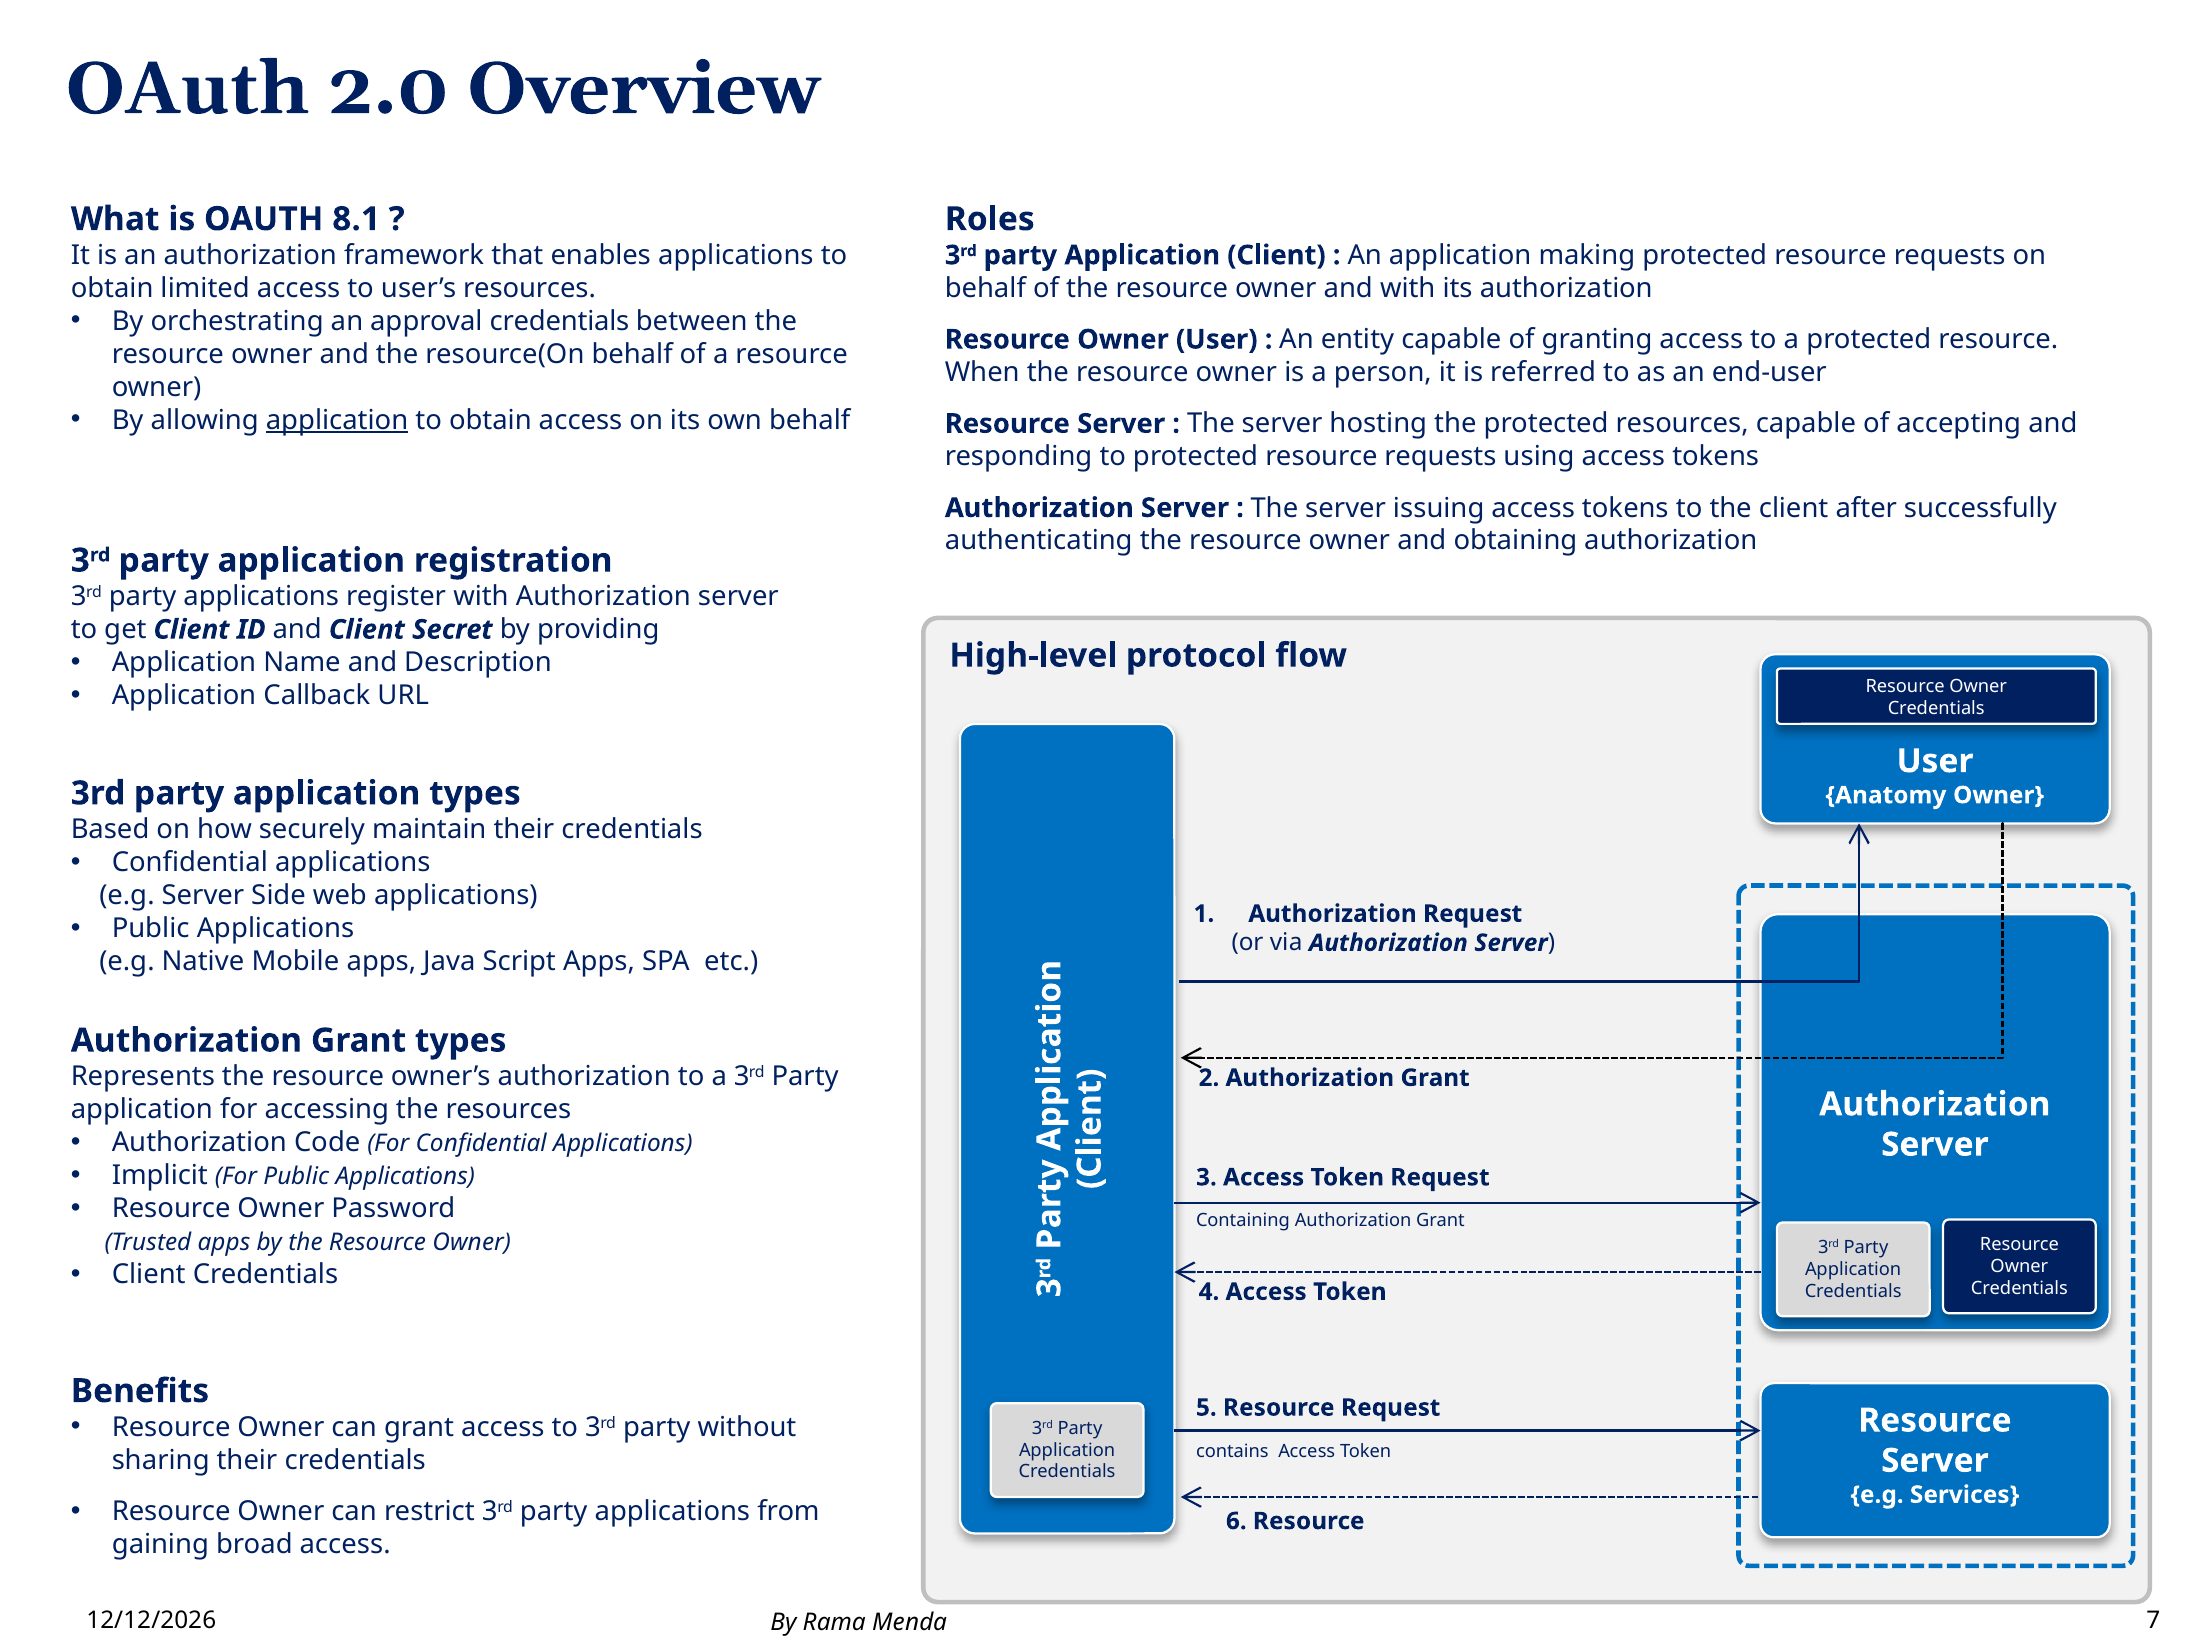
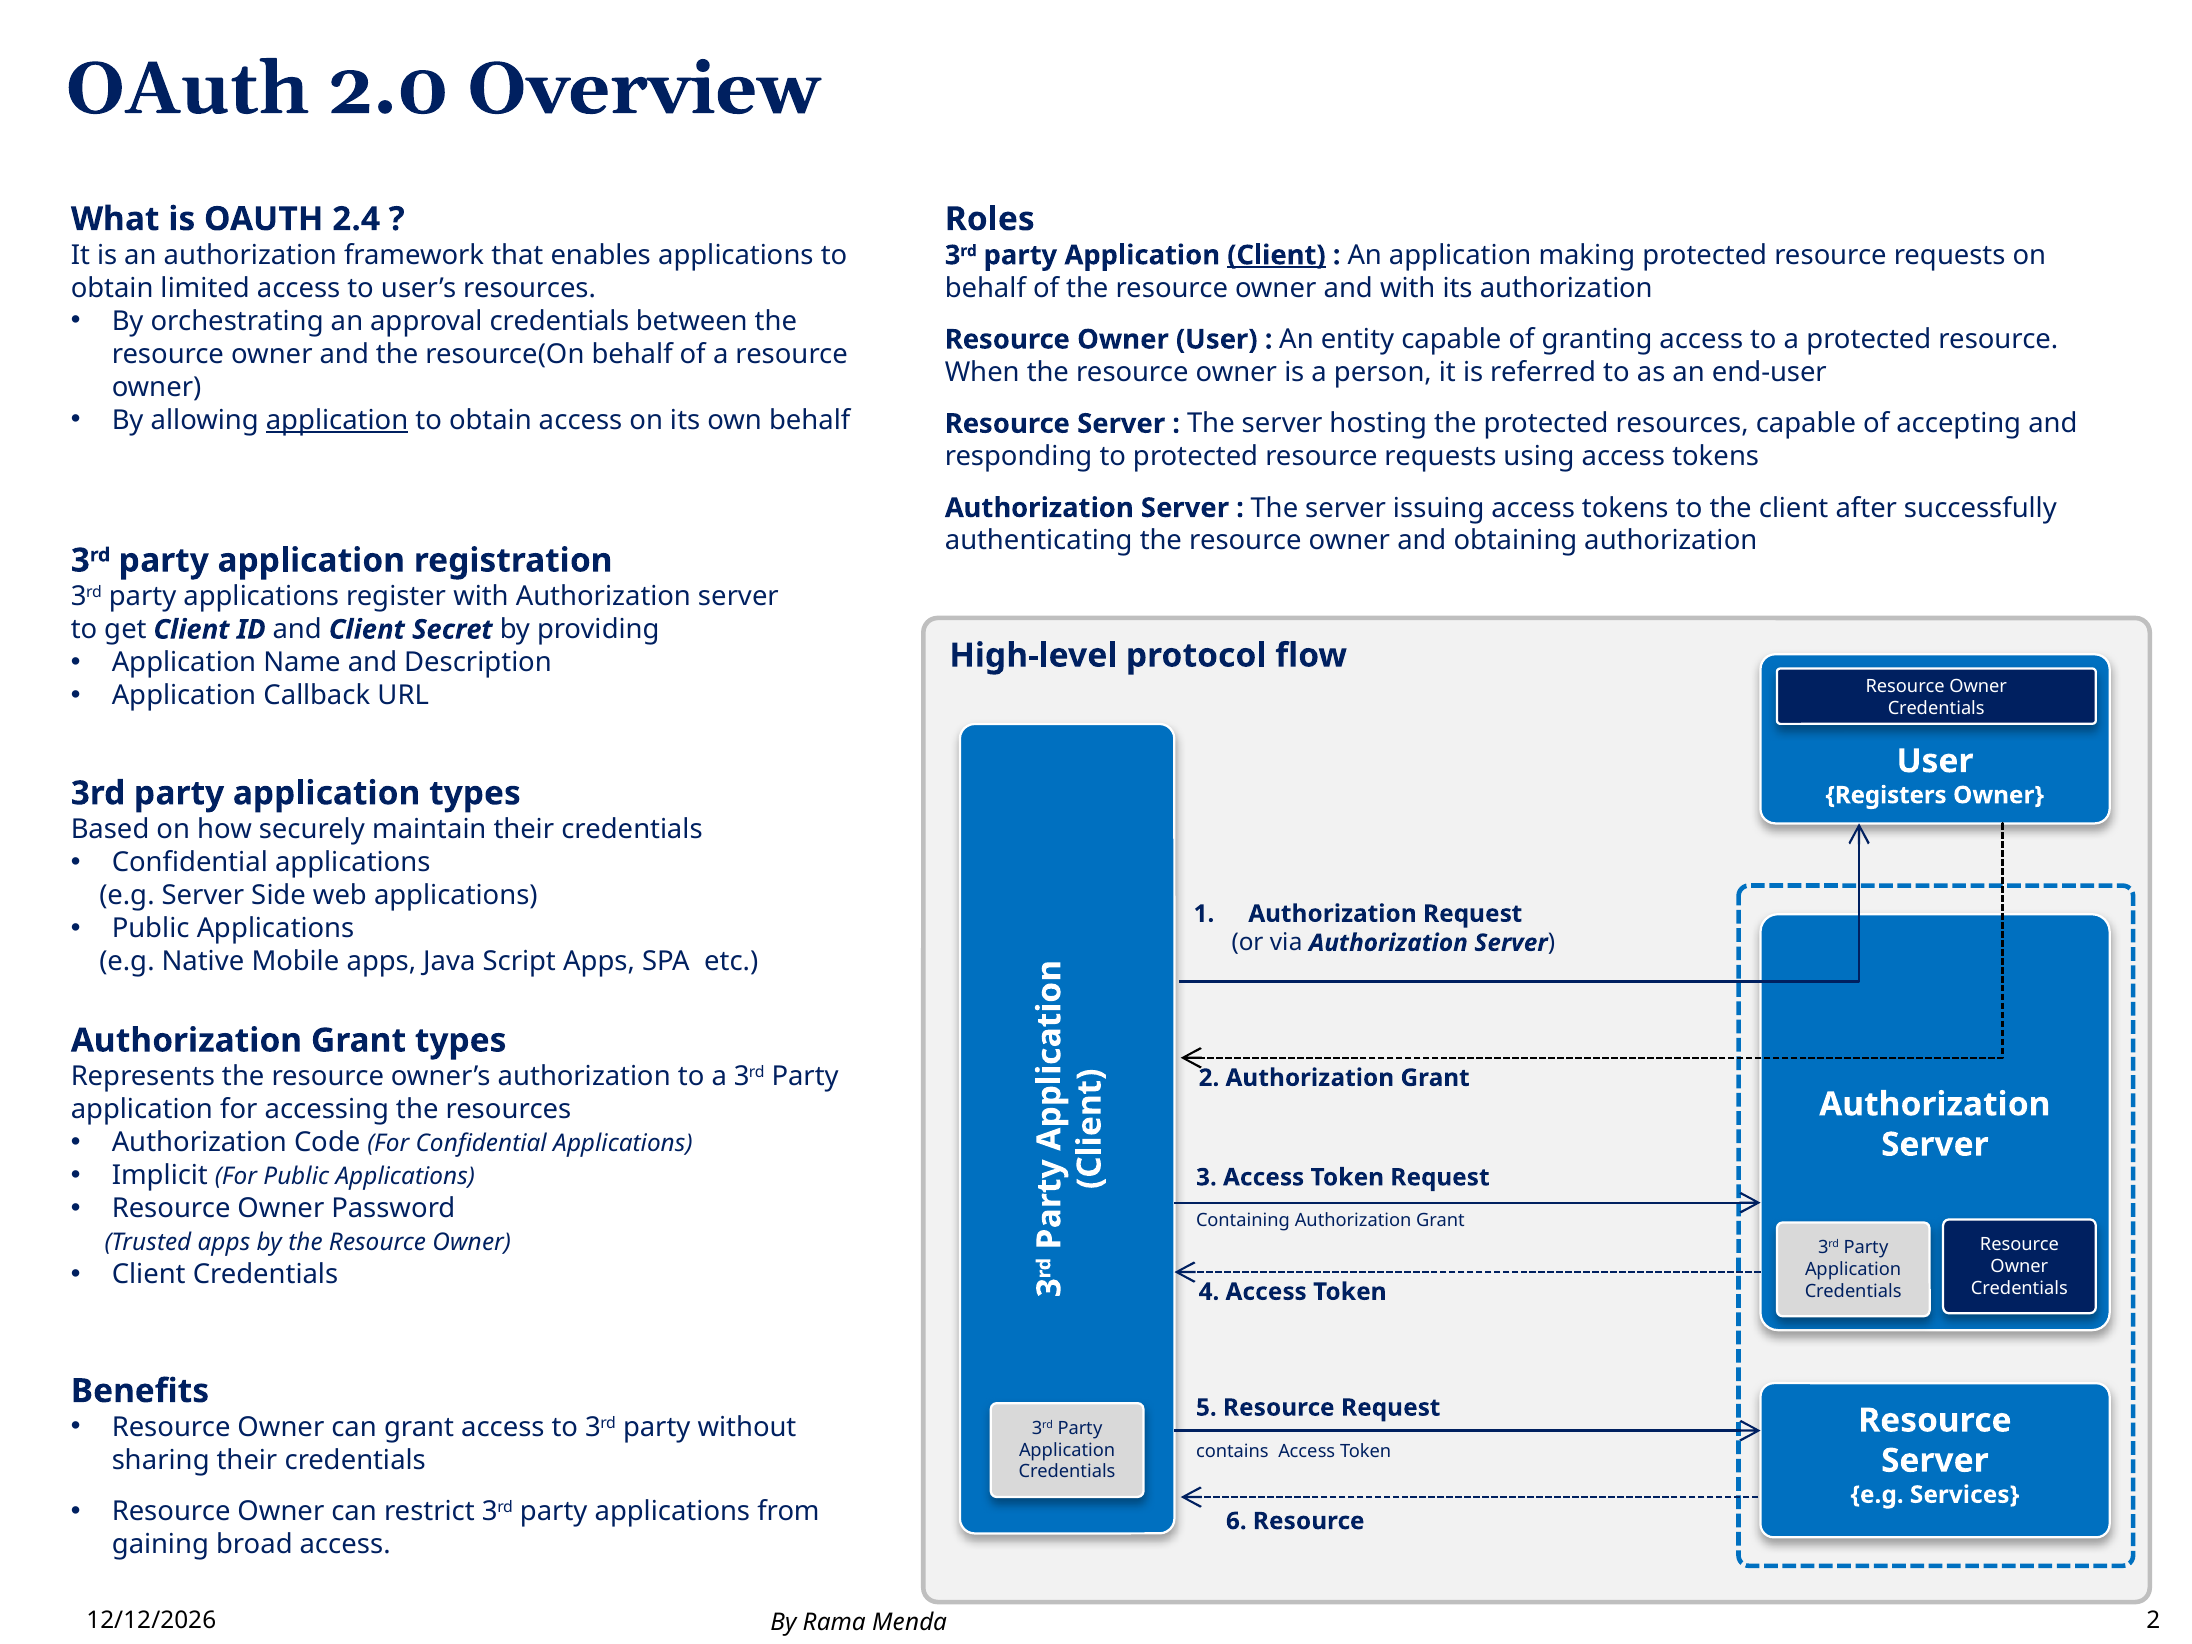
8.1: 8.1 -> 2.4 (356, 219)
Client underline: none -> present (1276, 255)
Anatomy: Anatomy -> Registers (1886, 795)
7: 7 -> 2 (2153, 1621)
